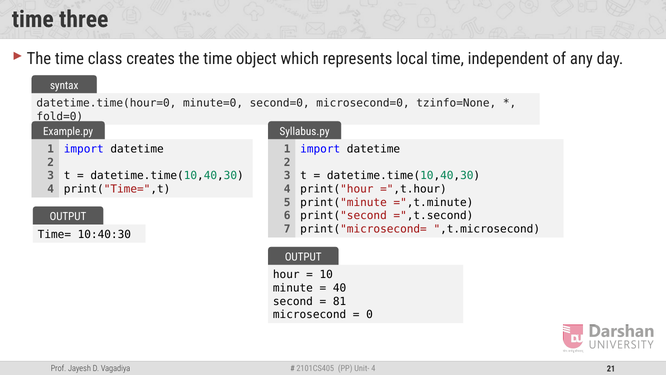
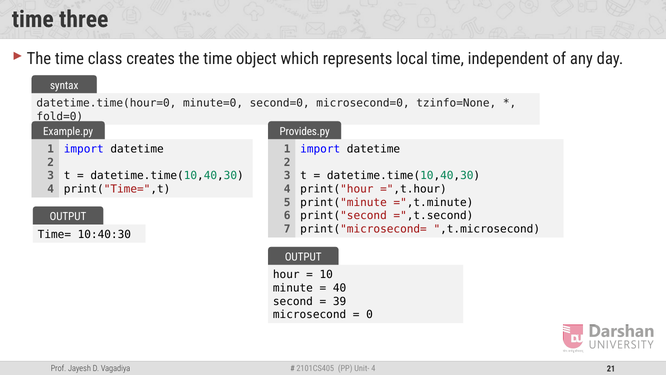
Syllabus.py: Syllabus.py -> Provides.py (305, 131)
81: 81 -> 39 (340, 301)
